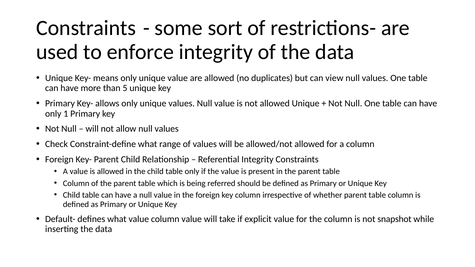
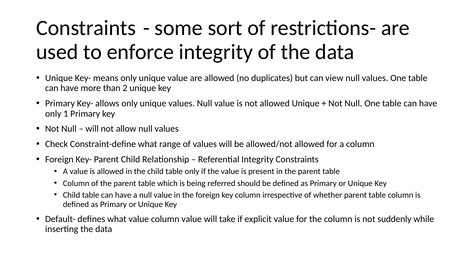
5: 5 -> 2 (125, 88)
snapshot: snapshot -> suddenly (394, 219)
